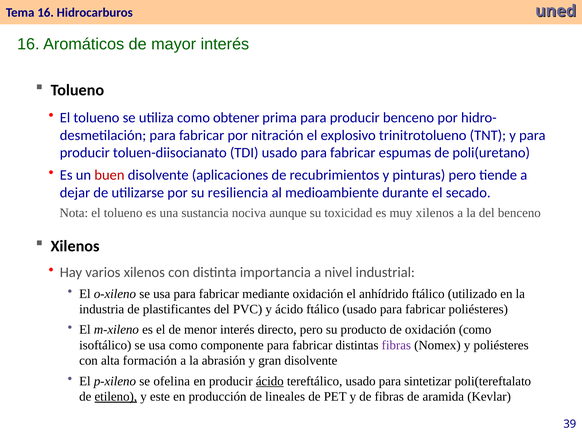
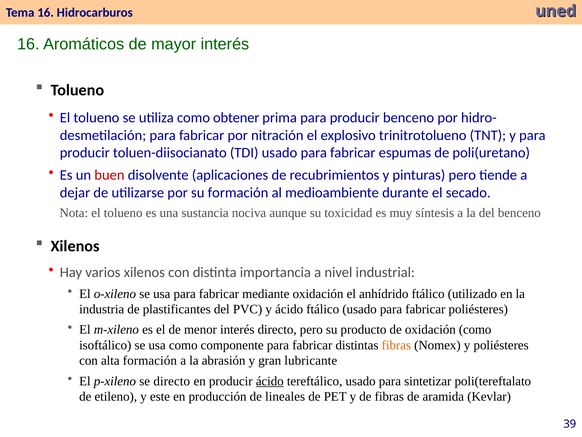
su resiliencia: resiliencia -> formación (238, 192)
muy xilenos: xilenos -> síntesis (435, 213)
fibras colour: purple -> orange (396, 345)
gran disolvente: disolvente -> lubricante (311, 360)
se ofelina: ofelina -> directo (172, 381)
etileno underline: present -> none (116, 396)
